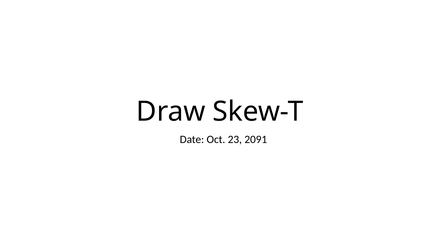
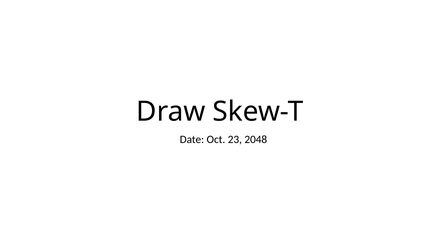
2091: 2091 -> 2048 (256, 140)
